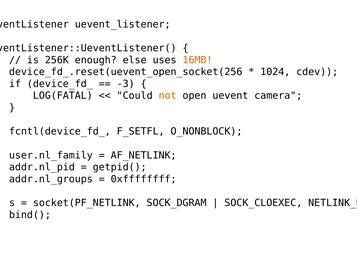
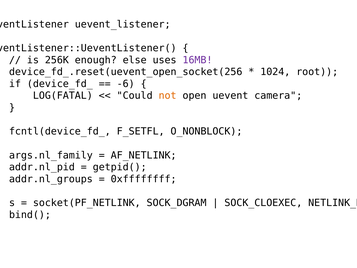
16MB colour: orange -> purple (197, 60)
cdev: cdev -> root (317, 72)
-3: -3 -> -6 (126, 84)
user.nl_family: user.nl_family -> args.nl_family (51, 155)
